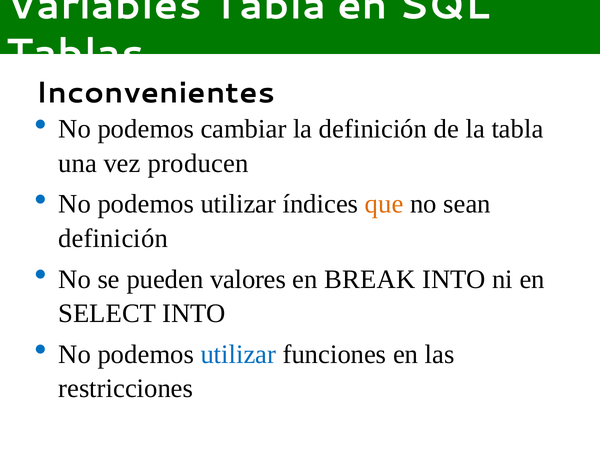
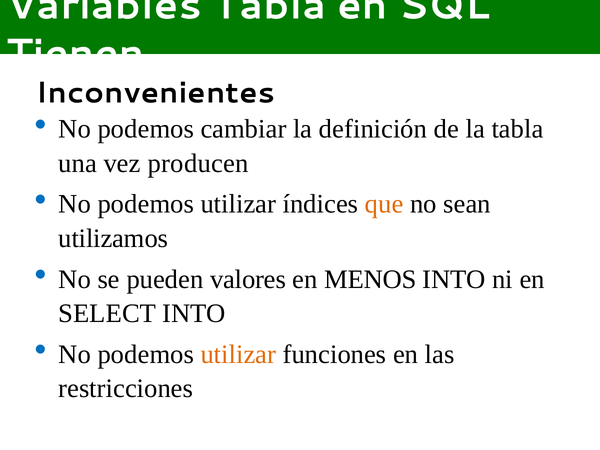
Tablas: Tablas -> Tienen (75, 54)
definición: definición -> utilizamos (113, 238)
BREAK: BREAK -> MENOS (370, 279)
utilizar colour: blue -> orange (238, 354)
